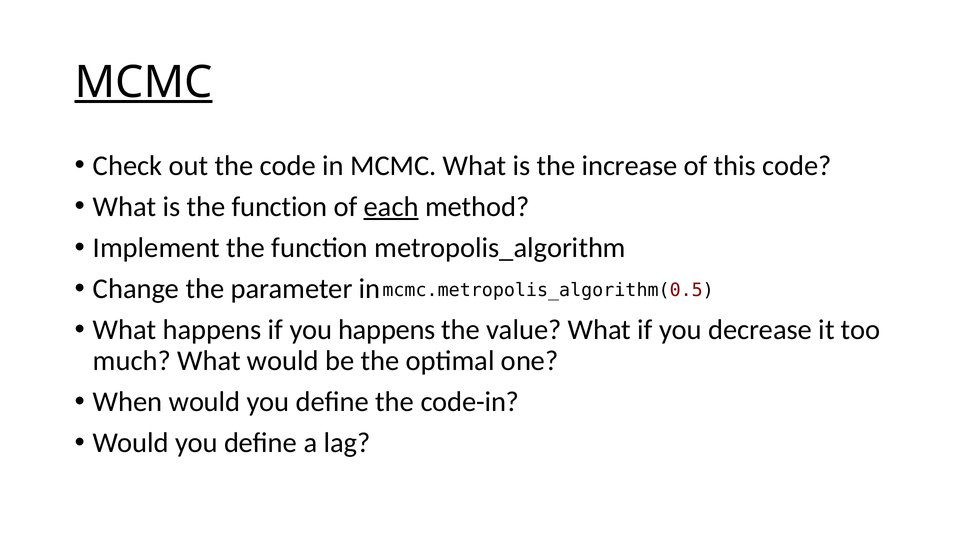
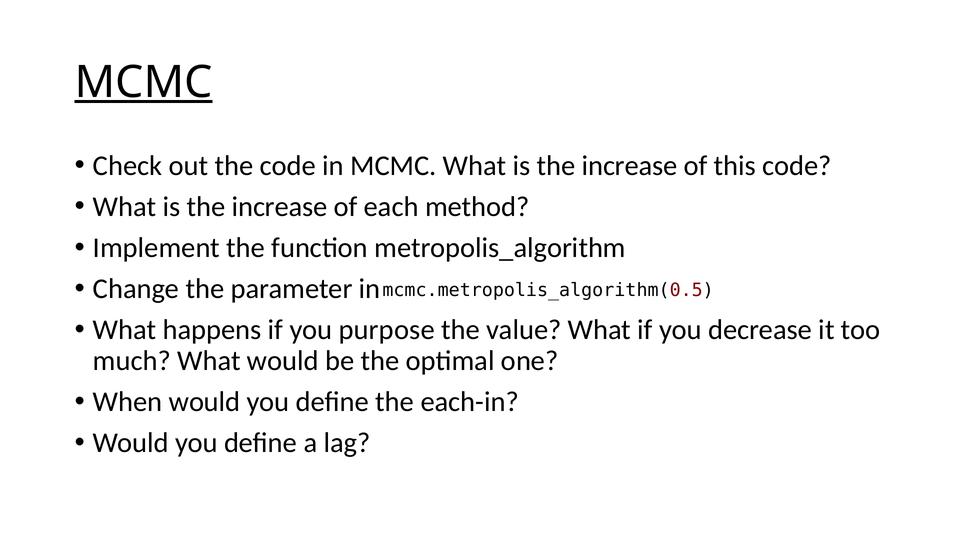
function: function -> increase (280, 207)
each underline: present -> none (391, 207)
you happens: happens -> purpose (387, 330)
code-in: code-in -> each-in (470, 402)
